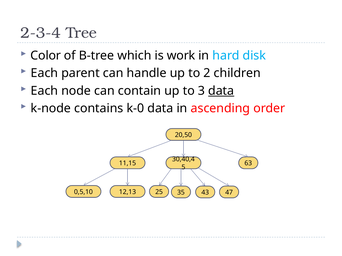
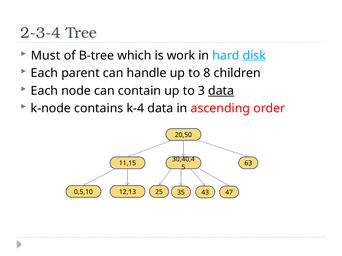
Color: Color -> Must (46, 56)
disk underline: none -> present (254, 56)
2: 2 -> 8 (207, 73)
k-0: k-0 -> k-4 (135, 109)
